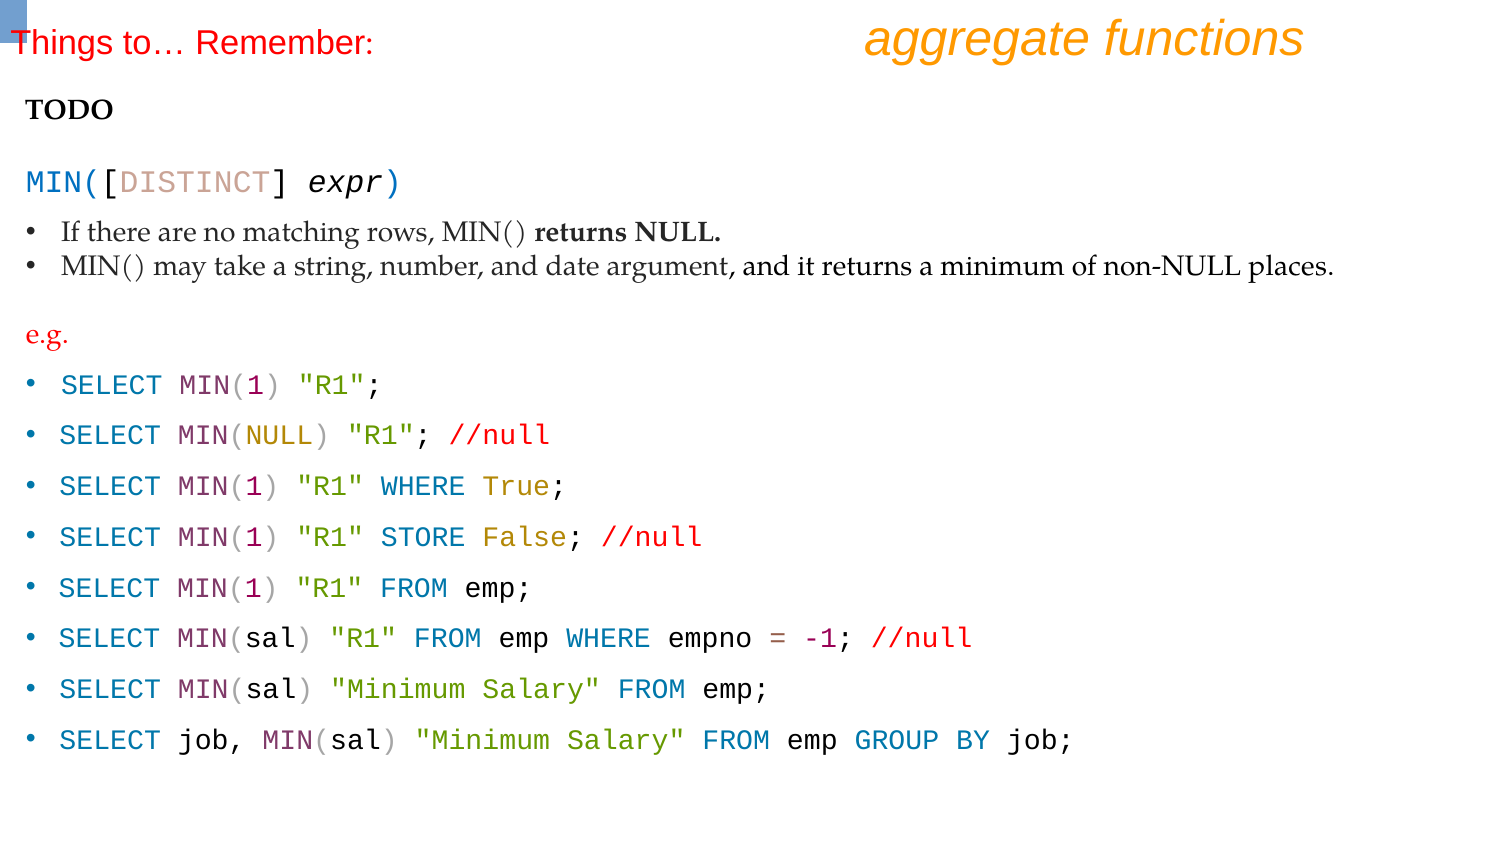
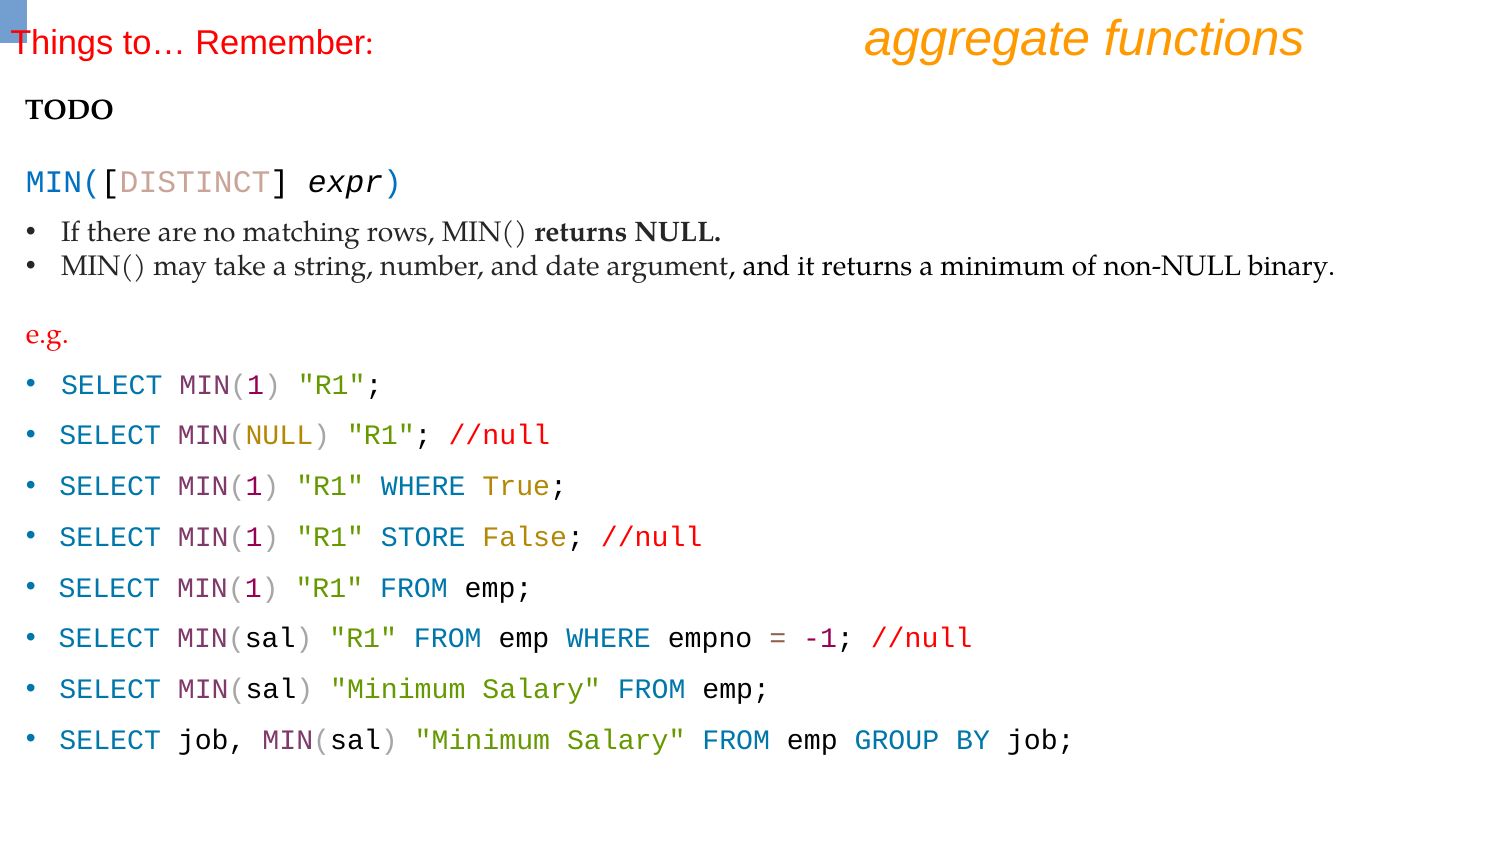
places: places -> binary (1292, 266)
